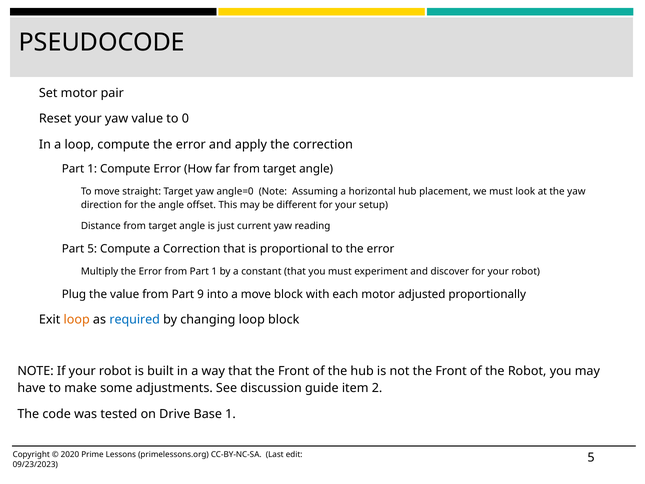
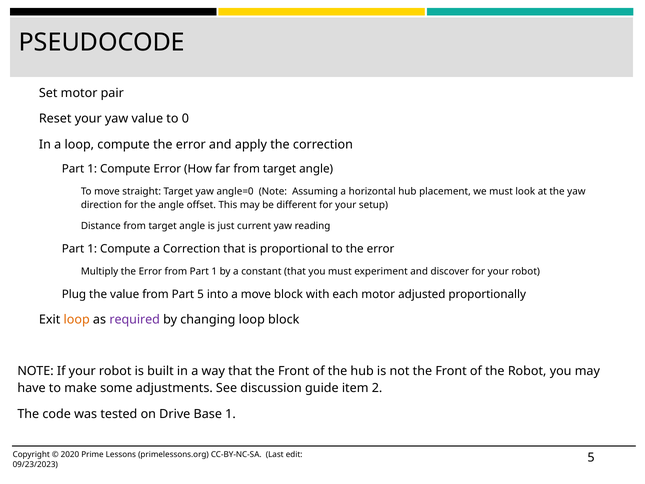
5: 5 -> 1 (92, 249)
Part 9: 9 -> 5 (201, 294)
required colour: blue -> purple (135, 320)
